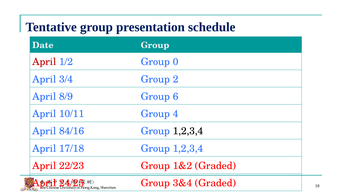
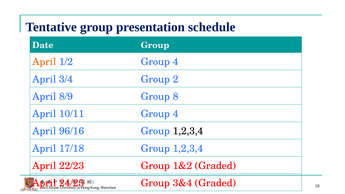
April colour: red -> orange (44, 62)
1/2 Group 0: 0 -> 4 (176, 62)
6: 6 -> 8 (176, 97)
84/16: 84/16 -> 96/16 (72, 131)
